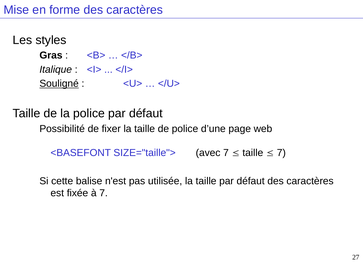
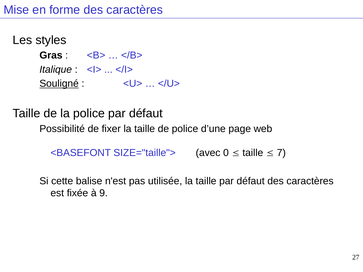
avec 7: 7 -> 0 (226, 153)
à 7: 7 -> 9 (104, 193)
